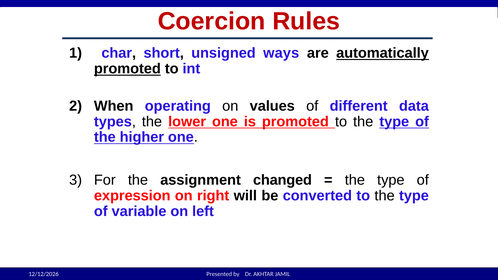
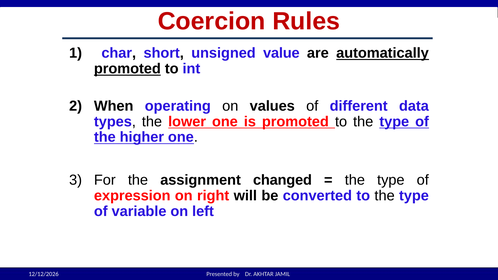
ways: ways -> value (281, 53)
